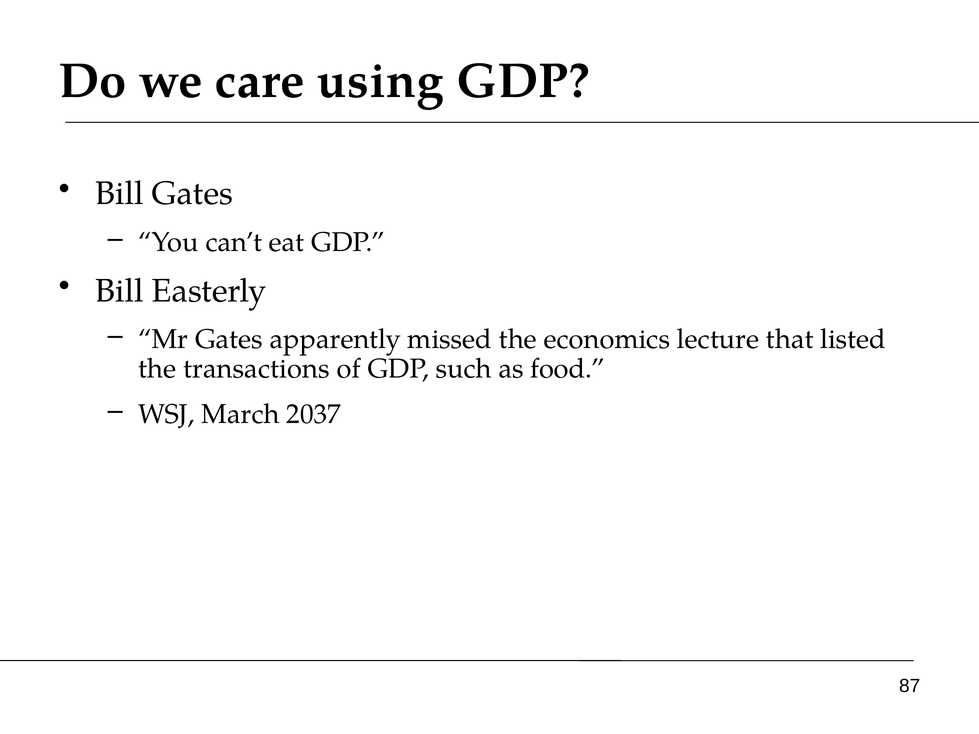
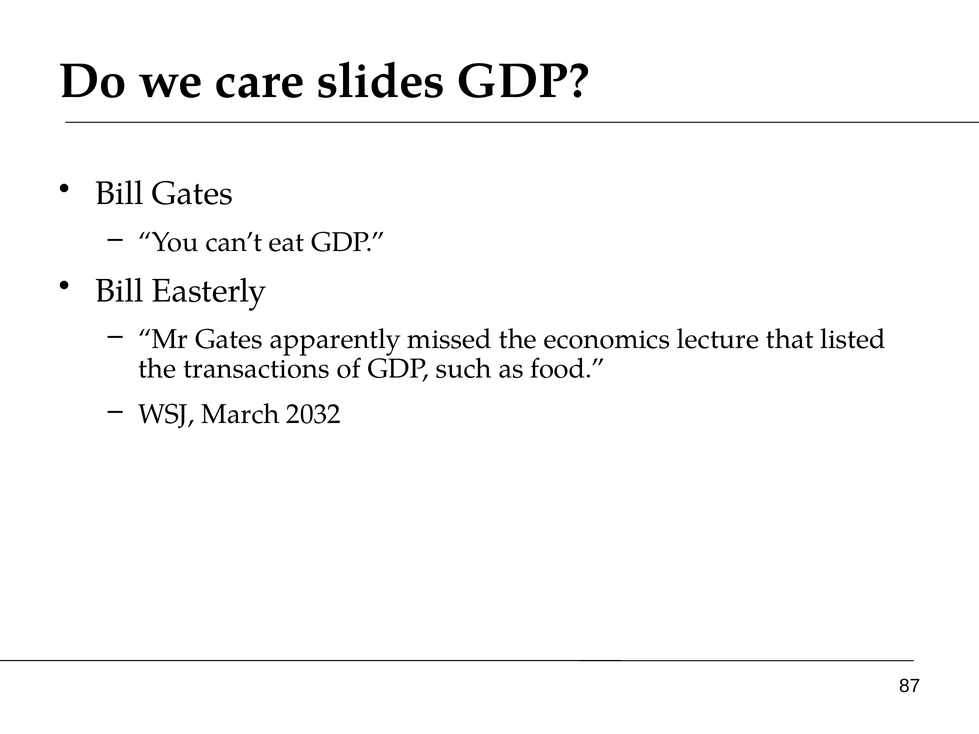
using: using -> slides (381, 81)
2037: 2037 -> 2032 (314, 415)
